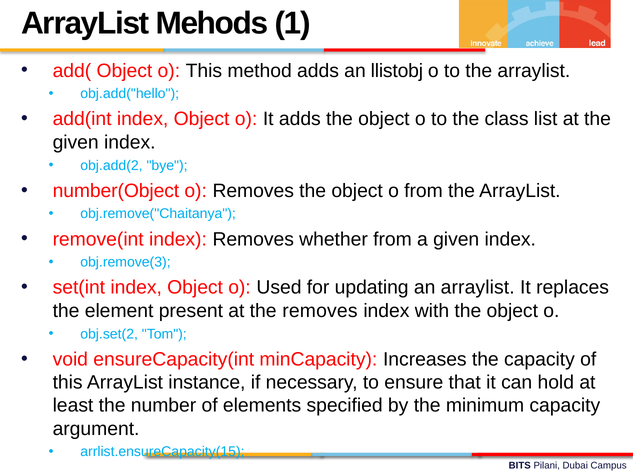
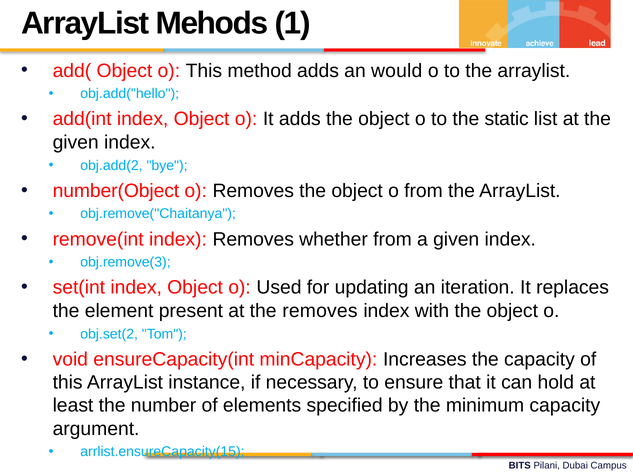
llistobj: llistobj -> would (397, 71)
class: class -> static (507, 119)
an arraylist: arraylist -> iteration (478, 288)
